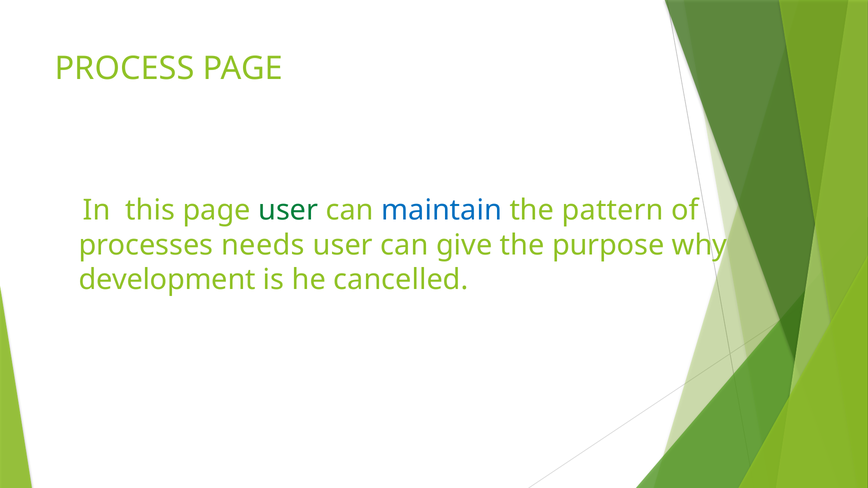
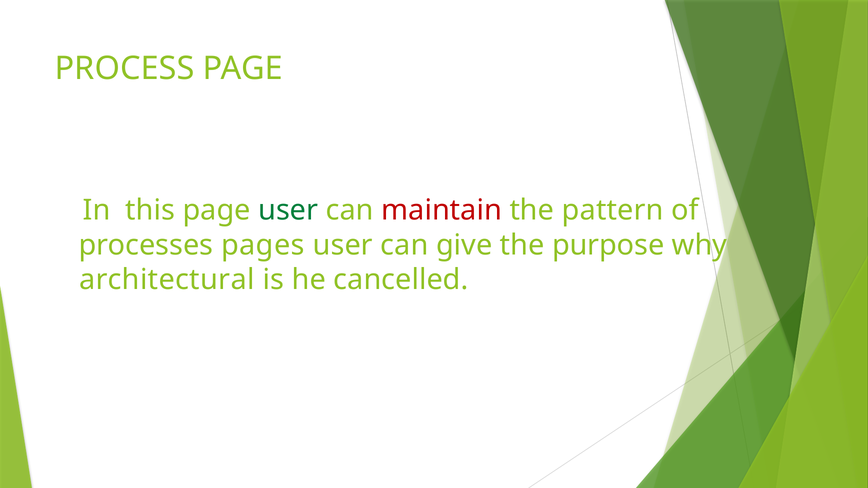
maintain colour: blue -> red (442, 210)
needs: needs -> pages (263, 245)
development: development -> architectural (167, 280)
